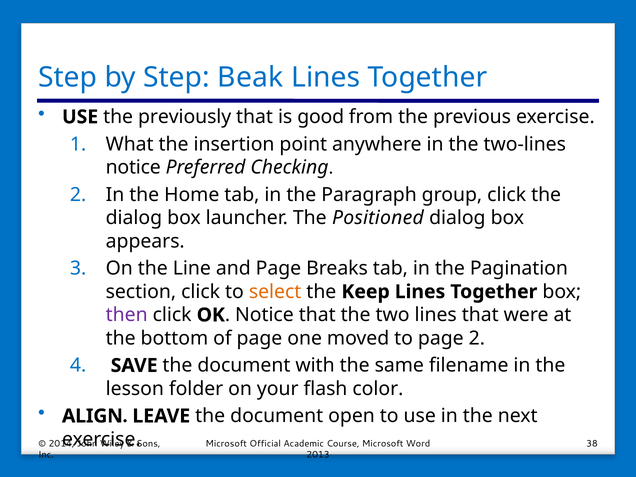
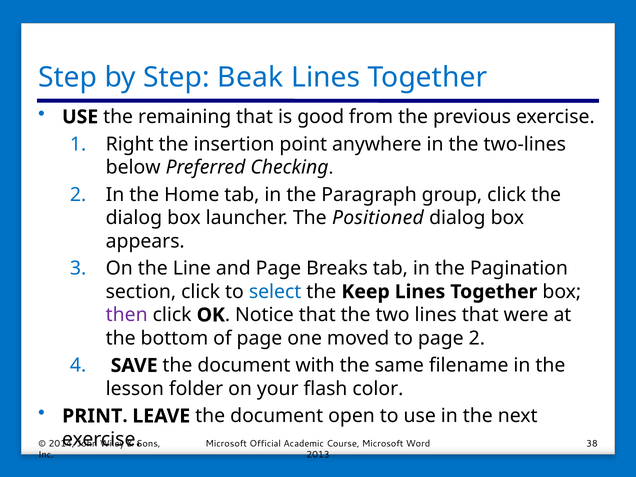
previously: previously -> remaining (185, 117)
What: What -> Right (130, 144)
notice: notice -> below (133, 167)
select colour: orange -> blue (275, 292)
ALIGN: ALIGN -> PRINT (92, 416)
